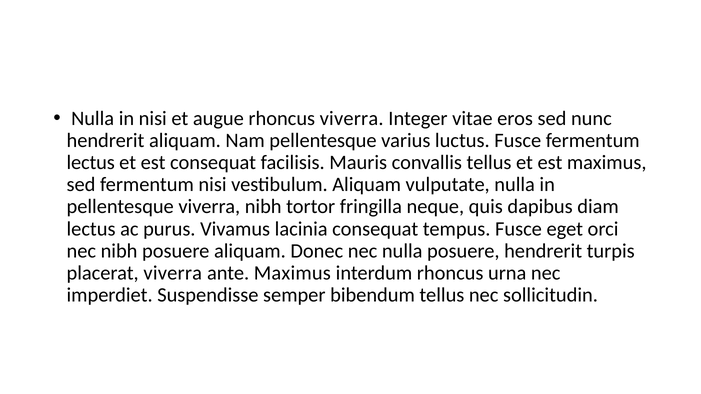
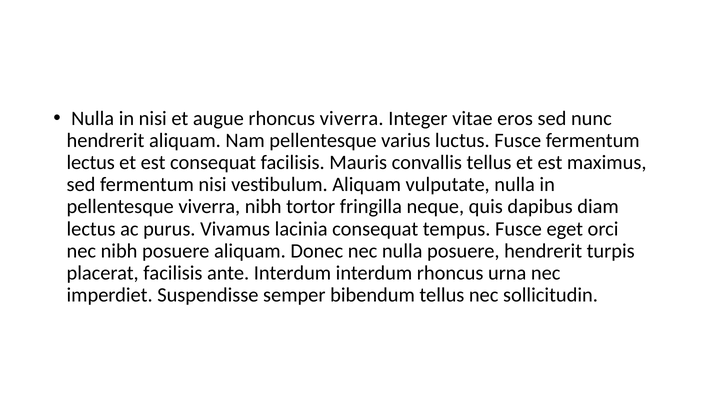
placerat viverra: viverra -> facilisis (173, 273)
ante Maximus: Maximus -> Interdum (292, 273)
